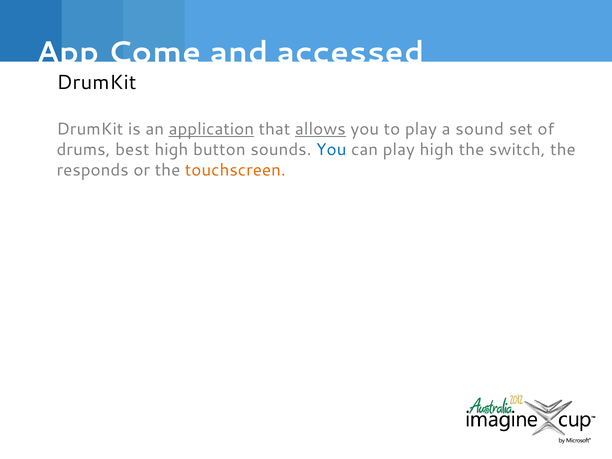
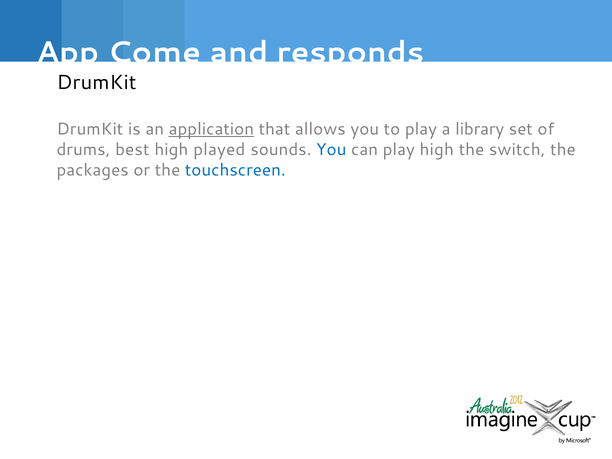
accessed: accessed -> responds (351, 53)
allows underline: present -> none (320, 129)
sound: sound -> library (480, 129)
button: button -> played (219, 150)
responds: responds -> packages (93, 170)
touchscreen colour: orange -> blue (235, 170)
